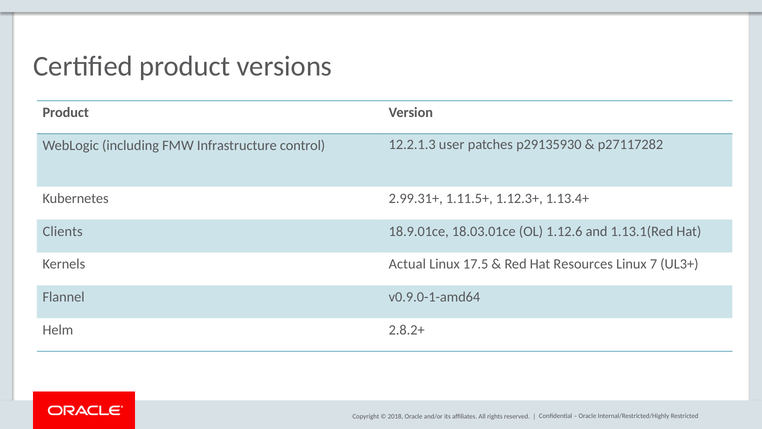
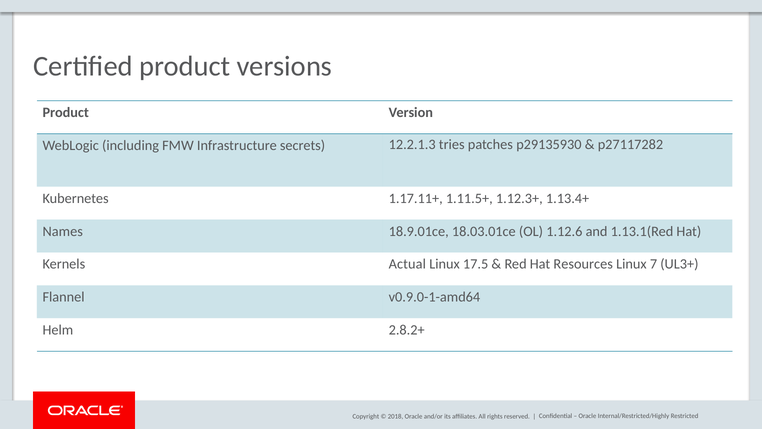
control: control -> secrets (303, 145)
user: user -> tries (452, 144)
2.99.31+: 2.99.31+ -> 1.17.11+ (416, 198)
Clients: Clients -> Names (63, 231)
